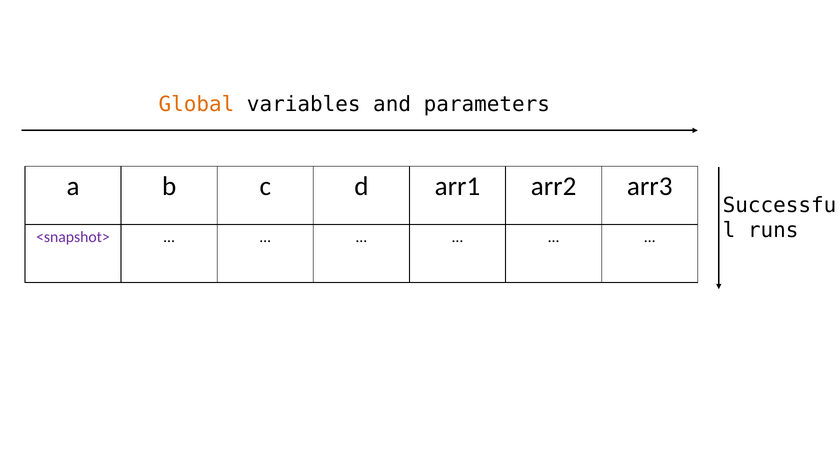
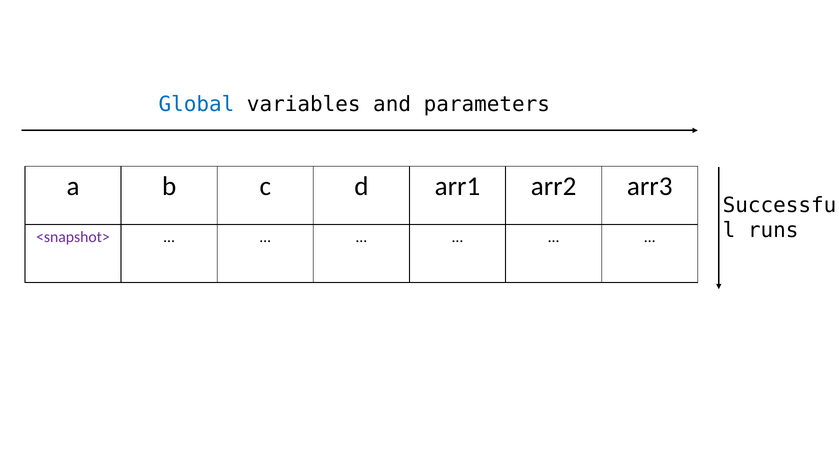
Global colour: orange -> blue (196, 104)
